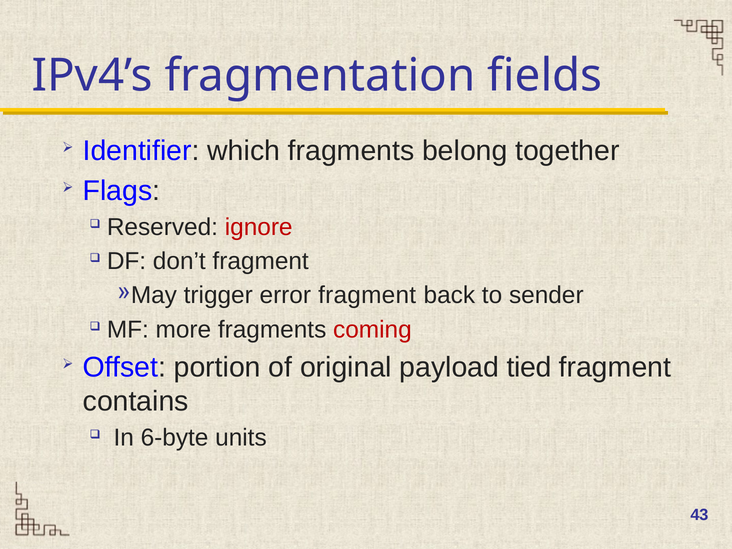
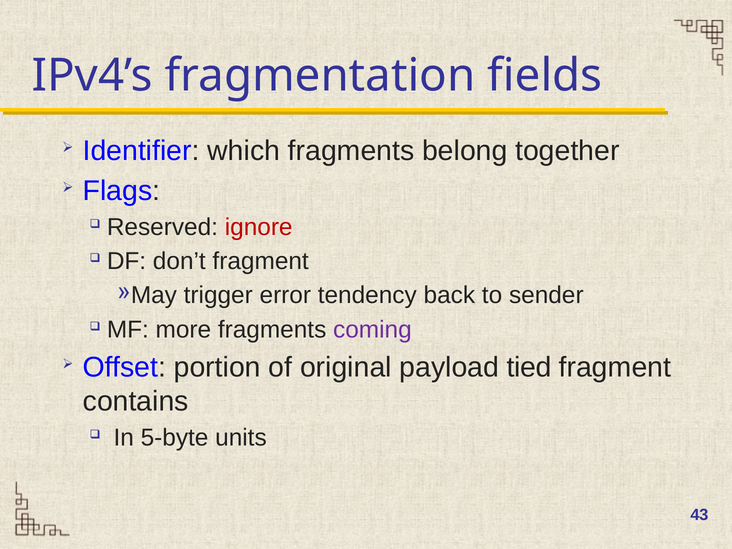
error fragment: fragment -> tendency (367, 295)
coming colour: red -> purple (372, 330)
6-byte: 6-byte -> 5-byte (175, 438)
